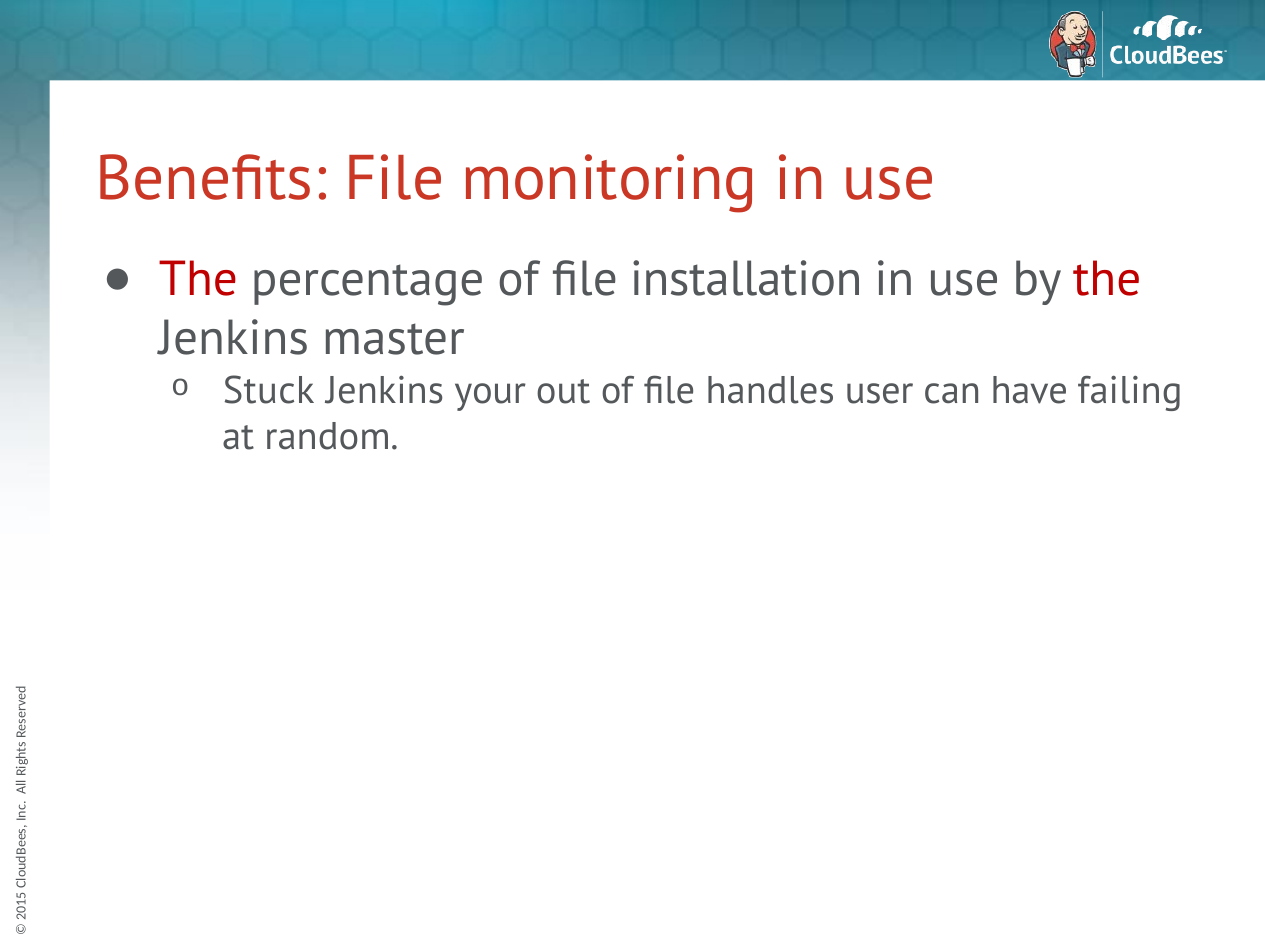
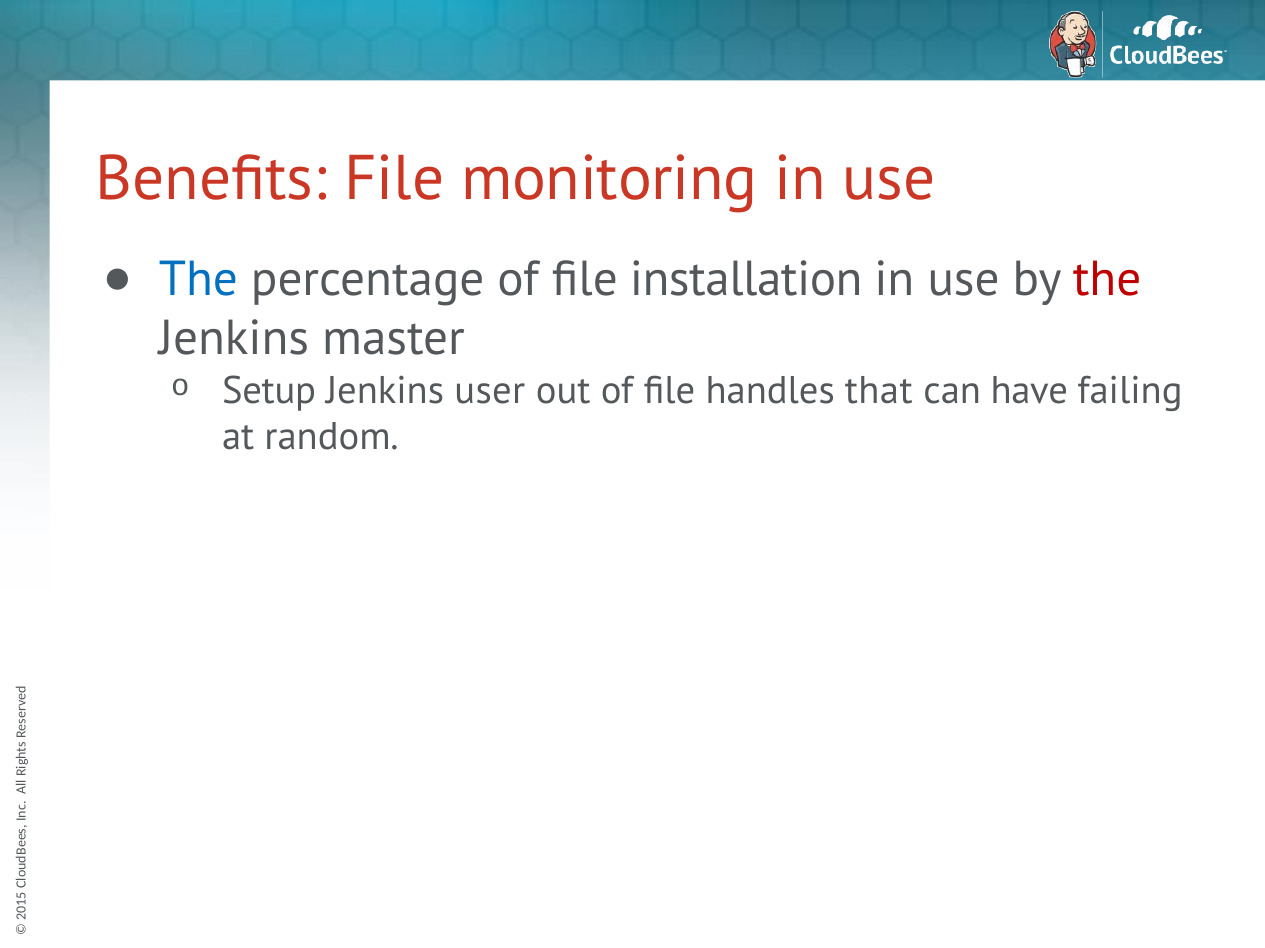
The colour: red -> blue (198, 280)
Stuck: Stuck -> Setup (269, 391)
your: your -> user (490, 391)
user: user -> that (879, 391)
